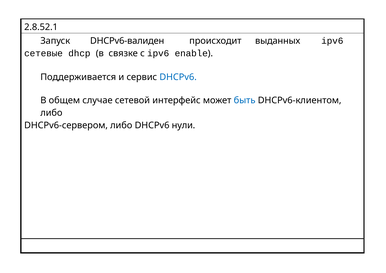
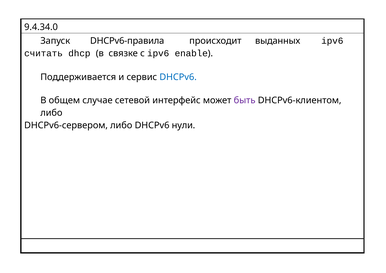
2.8.52.1: 2.8.52.1 -> 9.4.34.0 (41, 27)
DHCPv6-валиден: DHCPv6-валиден -> DHCPv6-правила (127, 41)
сетевые: сетевые -> считать (44, 53)
быть colour: blue -> purple (245, 100)
